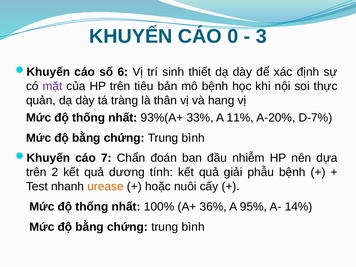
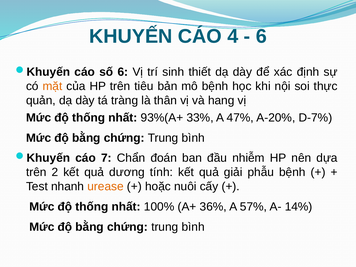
0: 0 -> 4 (233, 36)
3: 3 -> 6 (261, 36)
mặt colour: purple -> orange (52, 86)
11%: 11% -> 47% (240, 118)
95%: 95% -> 57% (253, 207)
